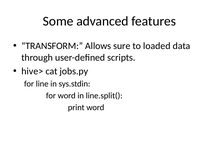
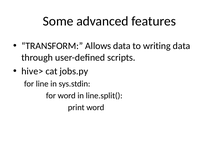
Allows sure: sure -> data (122, 46)
loaded: loaded -> writing (157, 46)
